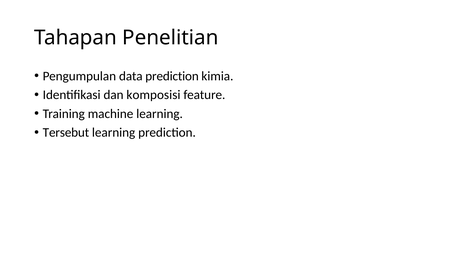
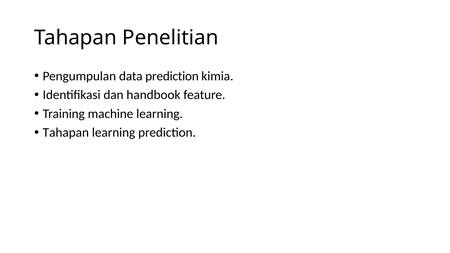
komposisi: komposisi -> handbook (153, 95)
Tersebut: Tersebut -> Tahapan (66, 133)
